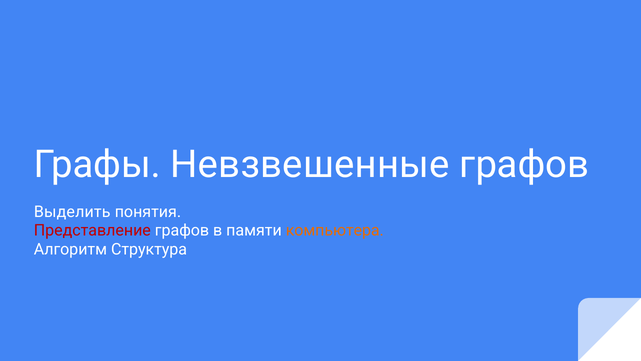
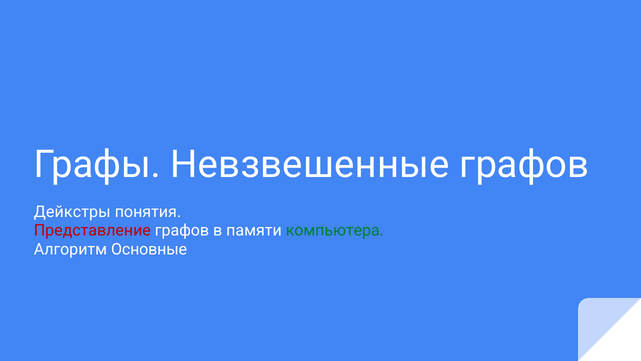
Выделить: Выделить -> Дейкстры (72, 211)
компьютера colour: orange -> green (335, 230)
Структура: Структура -> Основные (149, 249)
